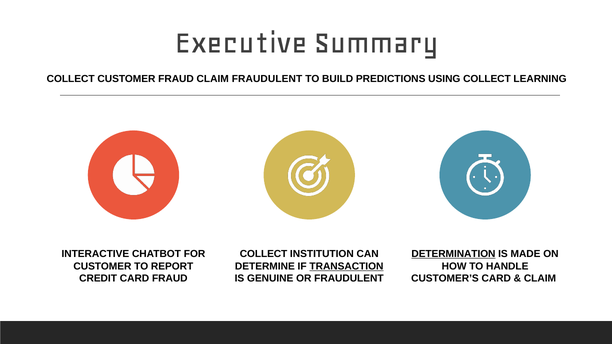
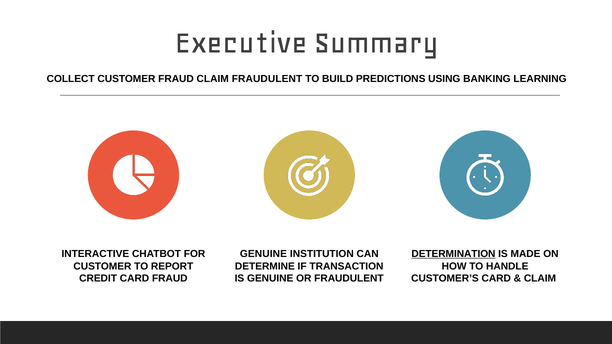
USING COLLECT: COLLECT -> BANKING (487, 79)
COLLECT: COLLECT -> GENUINE (263, 254)
TRANSACTION underline: present -> none (346, 266)
